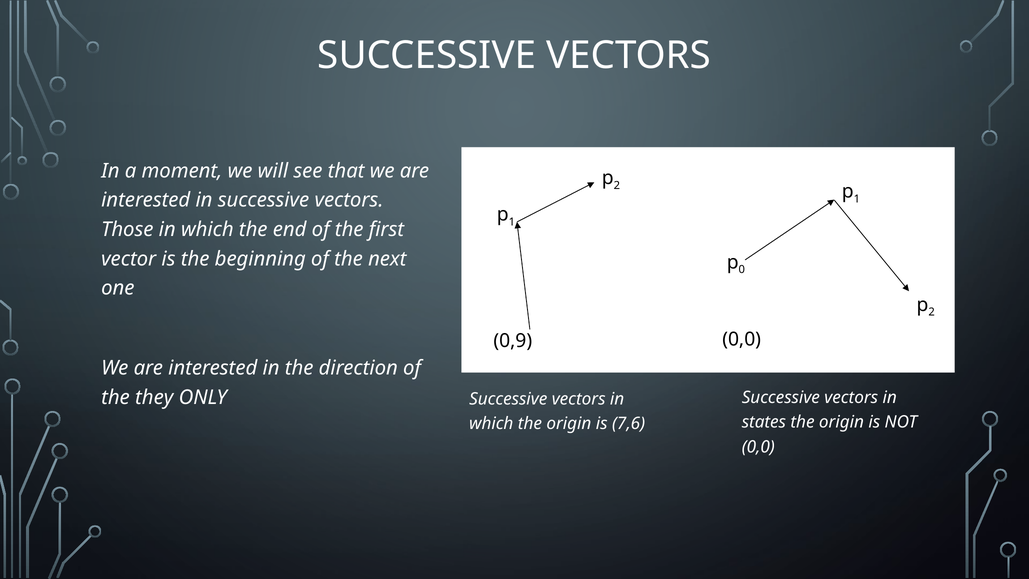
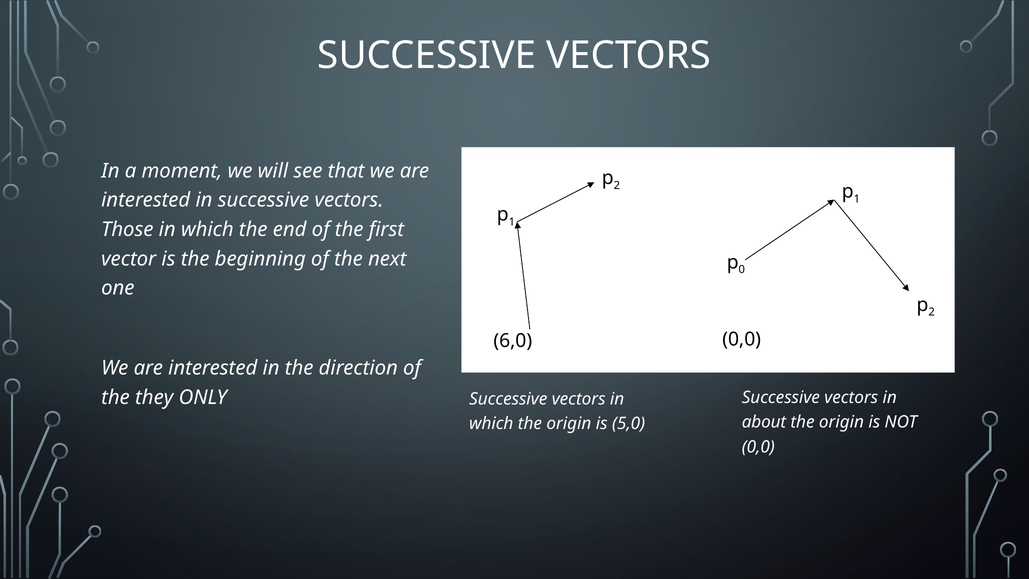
0,9: 0,9 -> 6,0 (513, 341)
states: states -> about (764, 422)
7,6: 7,6 -> 5,0 (629, 423)
